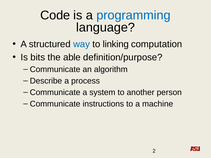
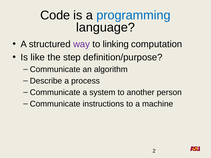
way colour: blue -> purple (82, 44)
bits: bits -> like (38, 57)
able: able -> step (72, 57)
